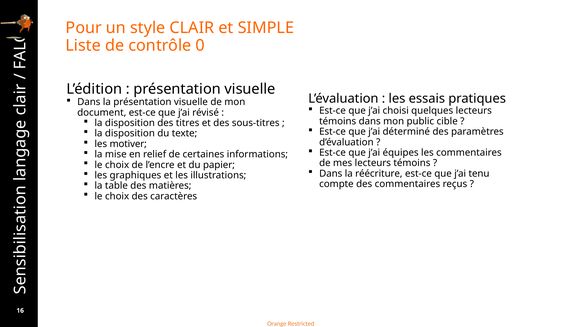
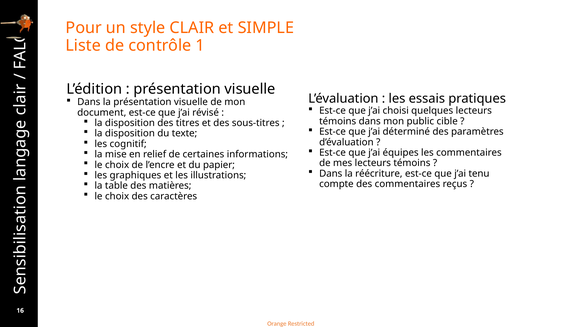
0: 0 -> 1 (200, 45)
motiver: motiver -> cognitif (128, 144)
